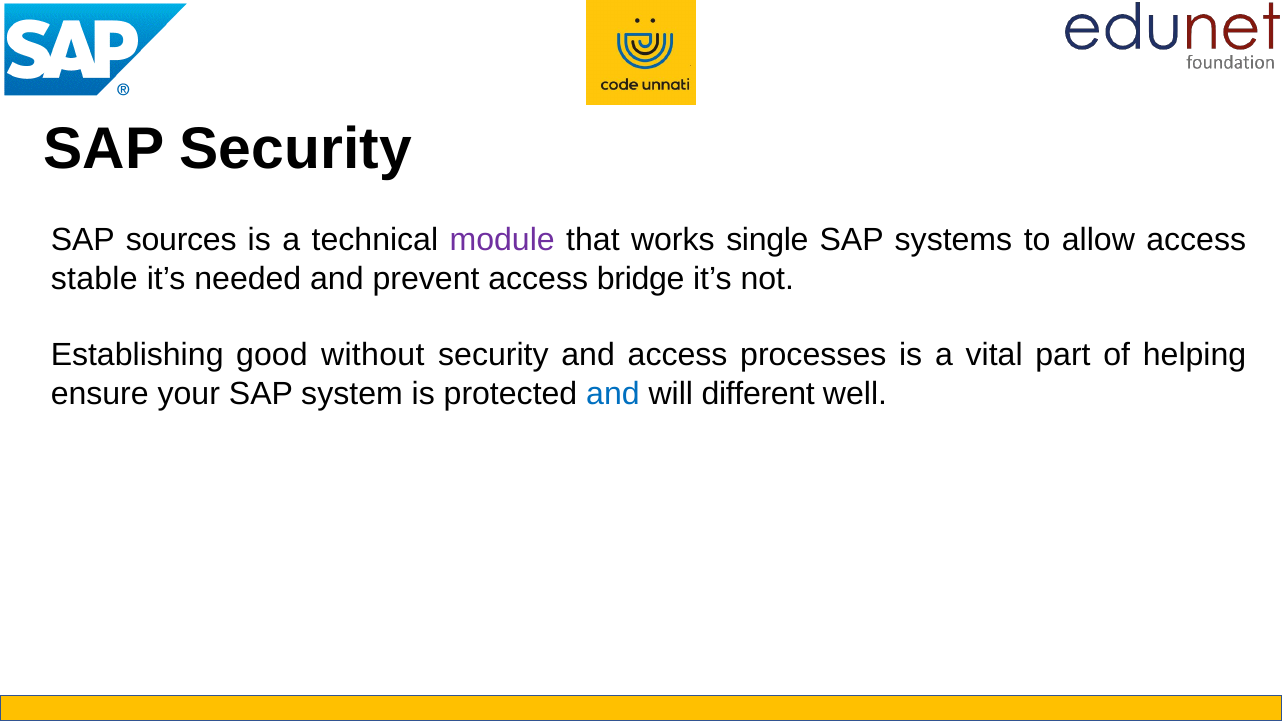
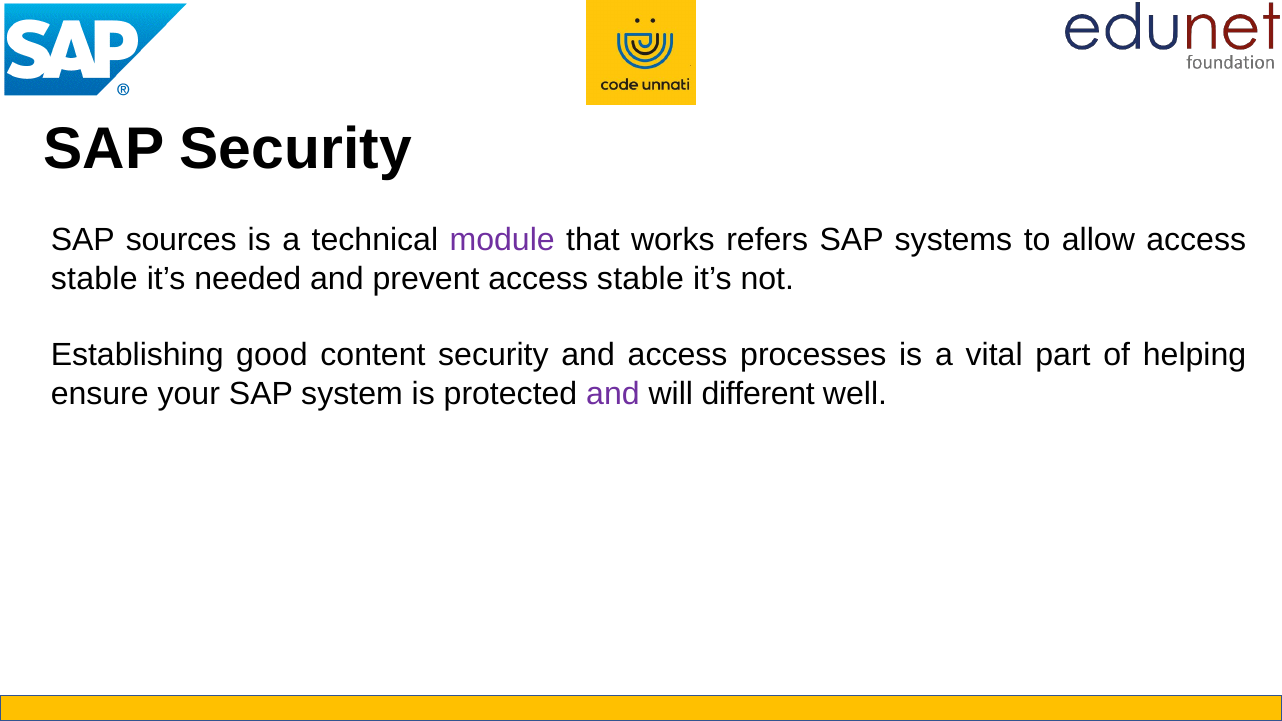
single: single -> refers (767, 240)
prevent access bridge: bridge -> stable (640, 278)
without: without -> content (373, 355)
and colour: blue -> purple (613, 394)
